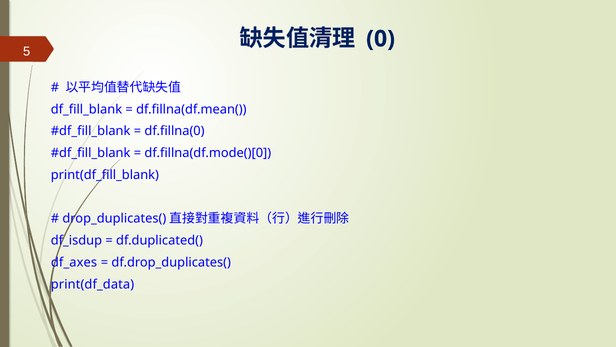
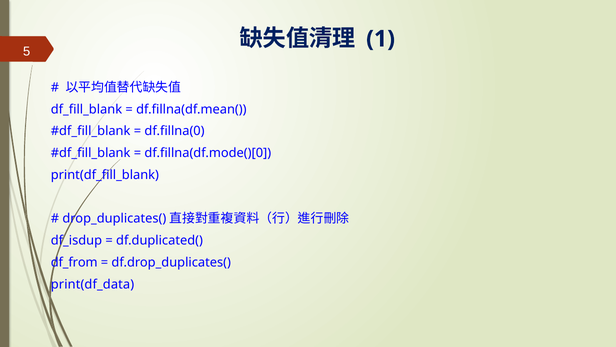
0: 0 -> 1 (381, 39)
df_axes: df_axes -> df_from (74, 262)
